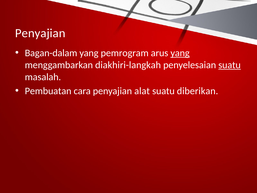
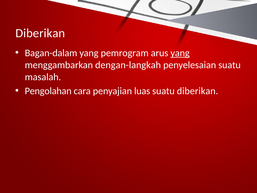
Penyajian: Penyajian -> Diberikan (40, 33)
diakhiri-langkah: diakhiri-langkah -> dengan-langkah (128, 65)
suatu underline: present -> none (230, 65)
Pembuatan: Pembuatan -> Pengolahan (48, 91)
alat: alat -> luas (142, 91)
